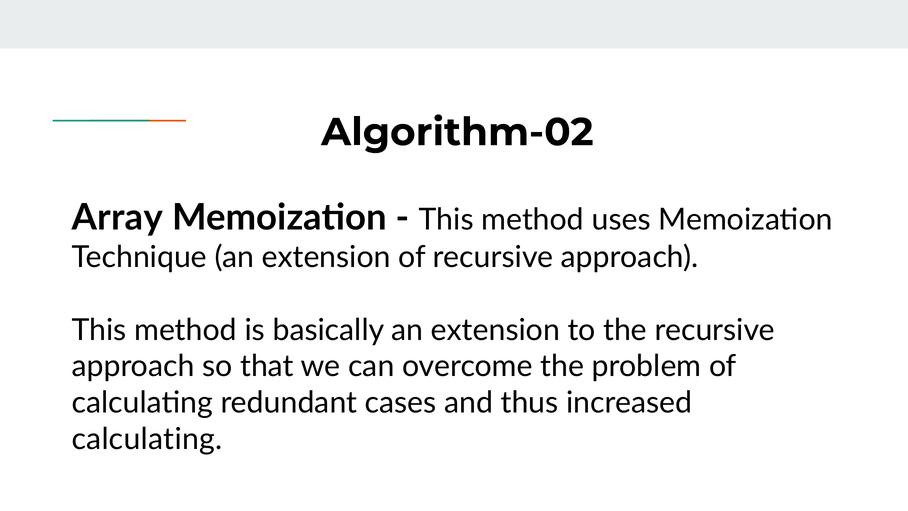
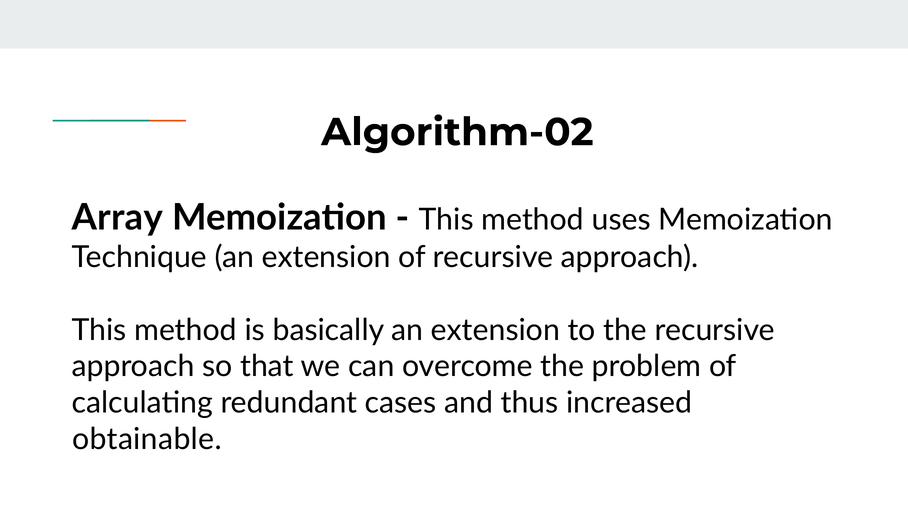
calculating: calculating -> obtainable (147, 439)
